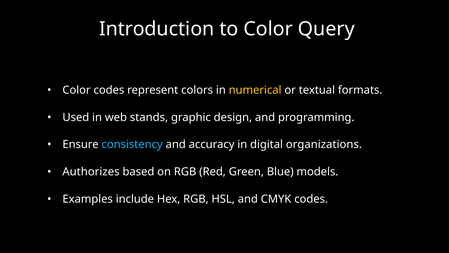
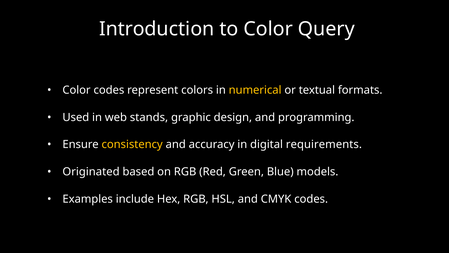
consistency colour: light blue -> yellow (132, 144)
organizations: organizations -> requirements (324, 144)
Authorizes: Authorizes -> Originated (91, 172)
